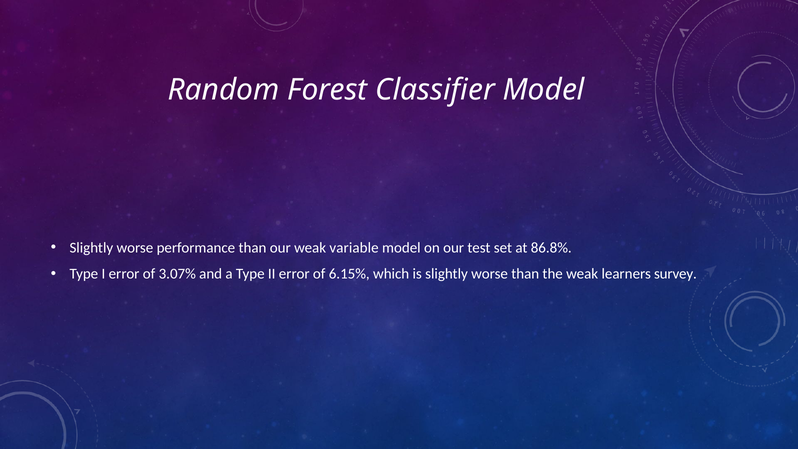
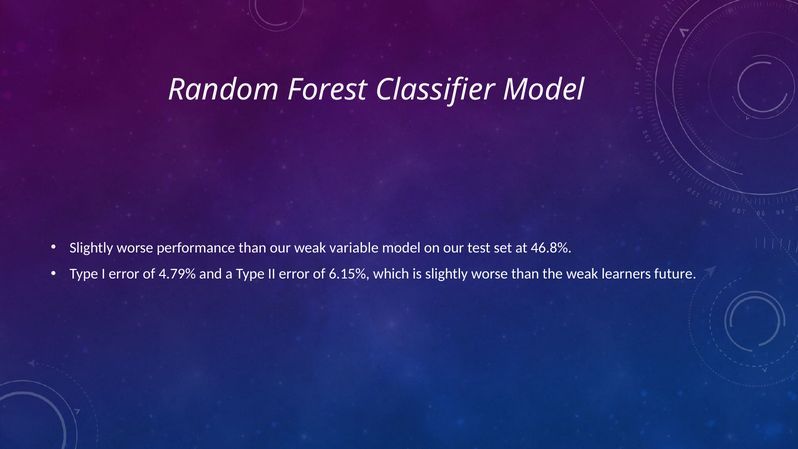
86.8%: 86.8% -> 46.8% (551, 248)
3.07%: 3.07% -> 4.79% (177, 274)
survey: survey -> future (675, 274)
